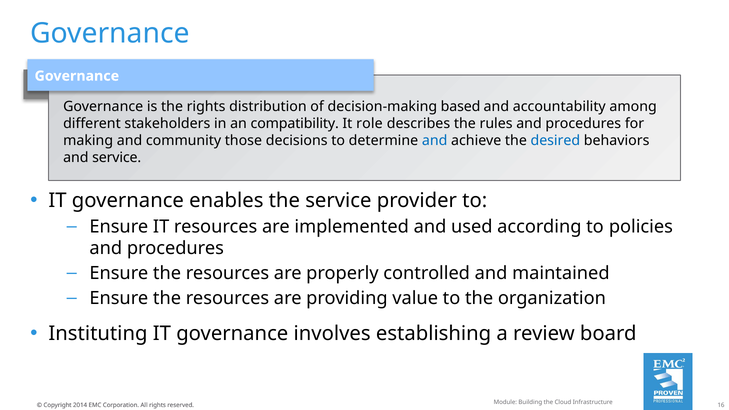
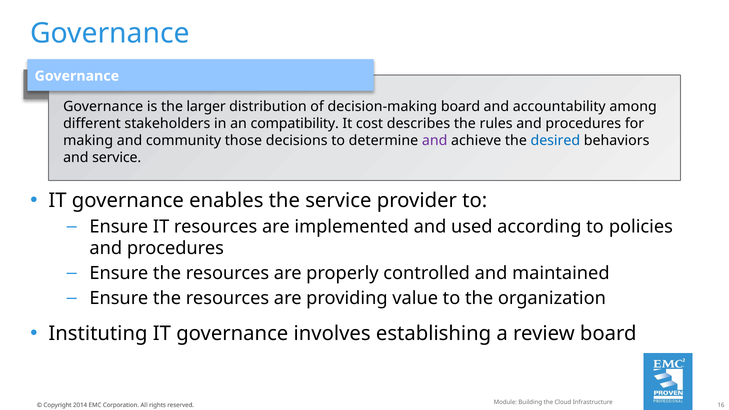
the rights: rights -> larger (206, 106)
decision-making based: based -> board (461, 106)
role: role -> cost (370, 123)
and colour: blue -> purple (435, 140)
